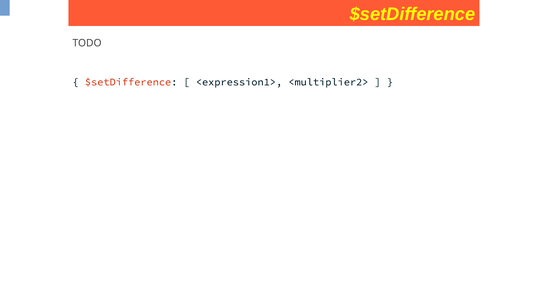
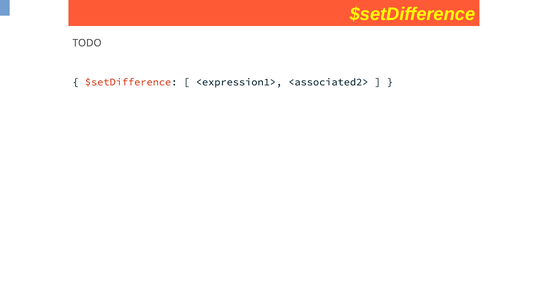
<multiplier2>: <multiplier2> -> <associated2> (328, 82)
